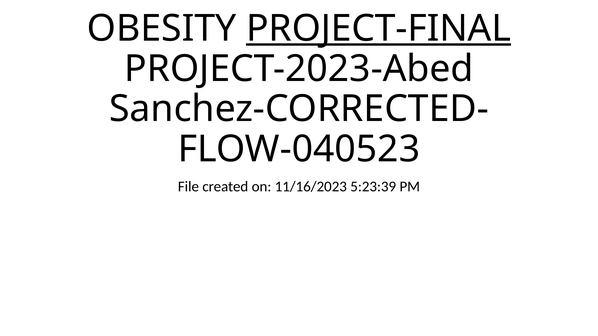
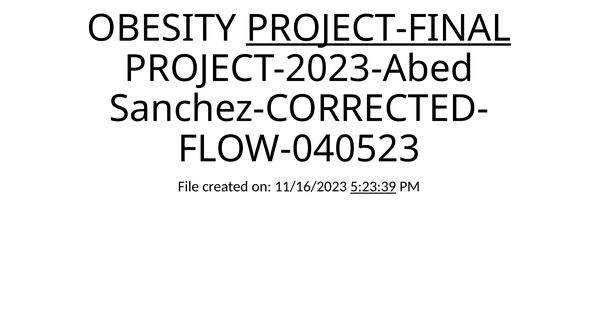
5:23:39 underline: none -> present (373, 187)
